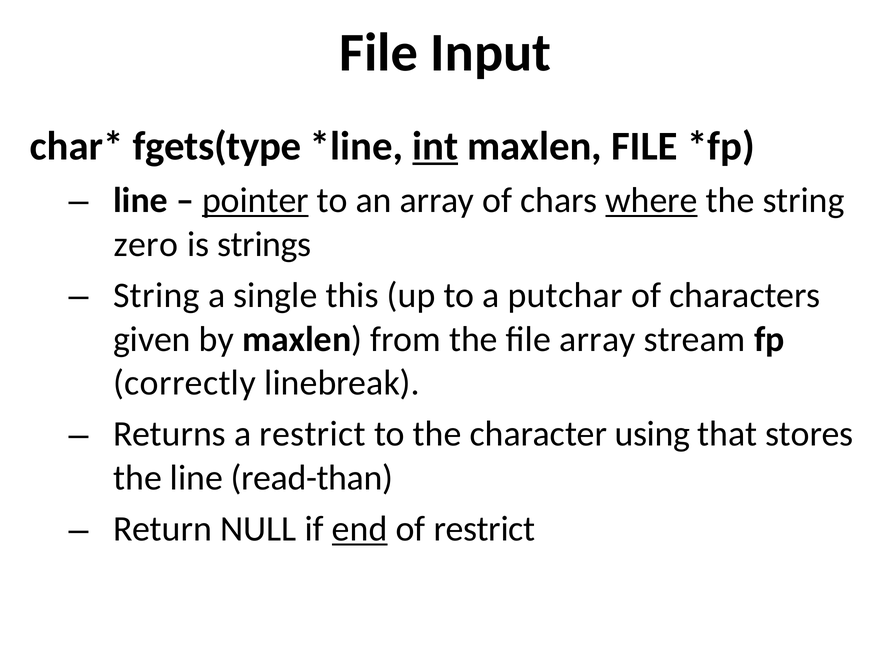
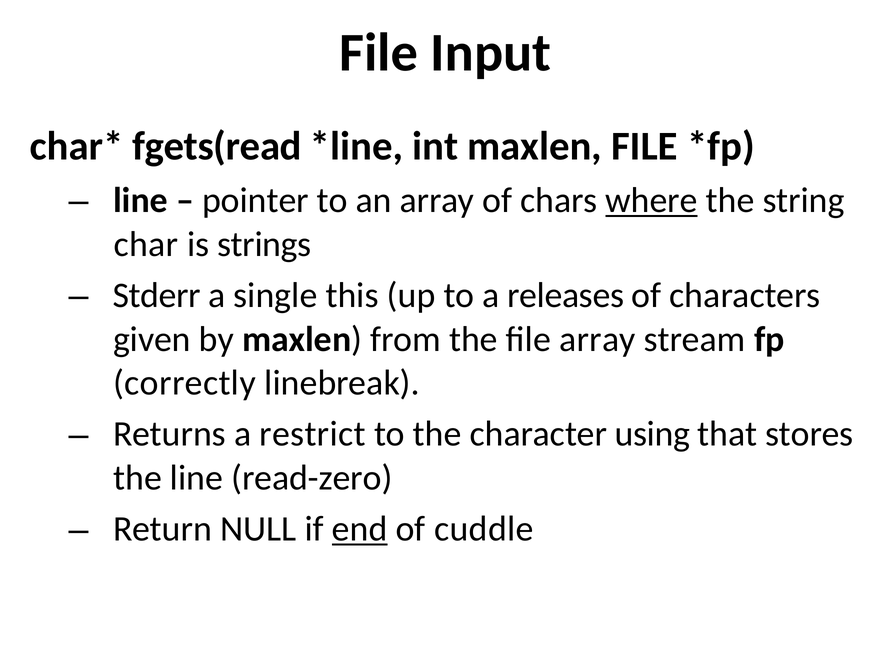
fgets(type: fgets(type -> fgets(read (217, 146)
int underline: present -> none (435, 146)
pointer underline: present -> none (255, 200)
zero: zero -> char (146, 244)
String: String -> Stderr (157, 295)
putchar: putchar -> releases (566, 295)
read-than: read-than -> read-zero (312, 477)
of restrict: restrict -> cuddle (484, 528)
